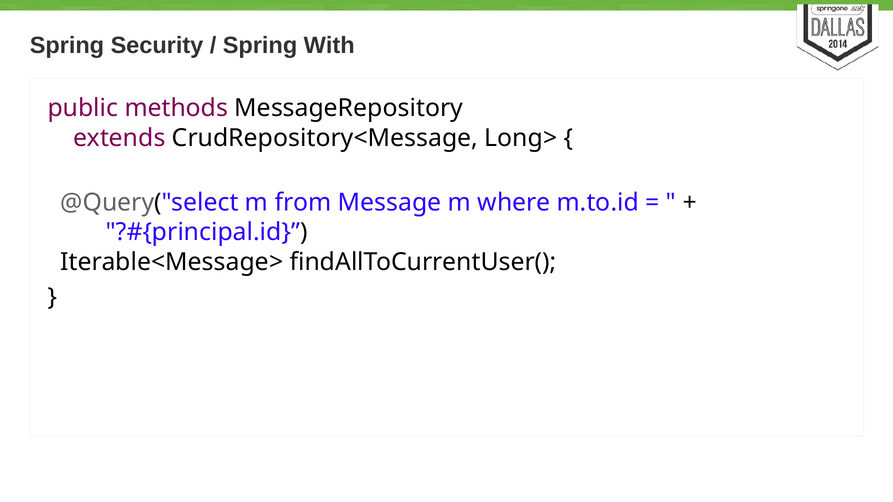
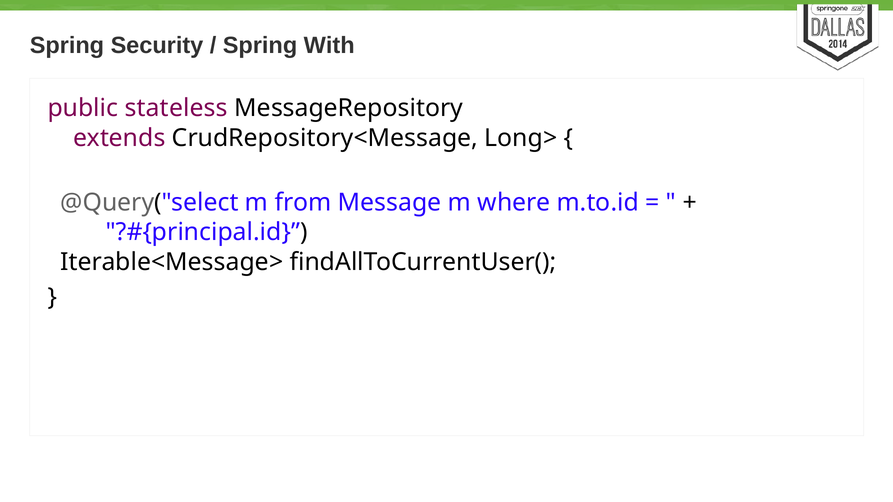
methods: methods -> stateless (176, 108)
